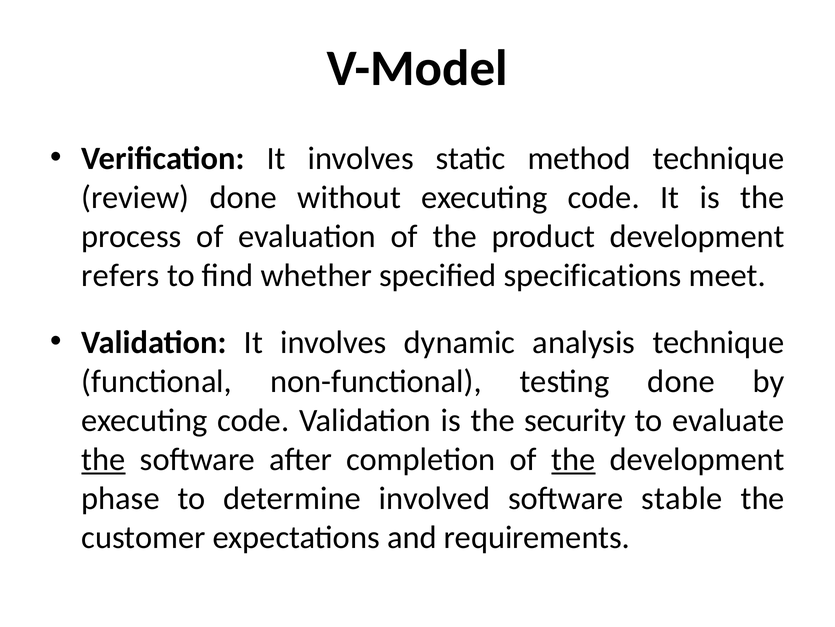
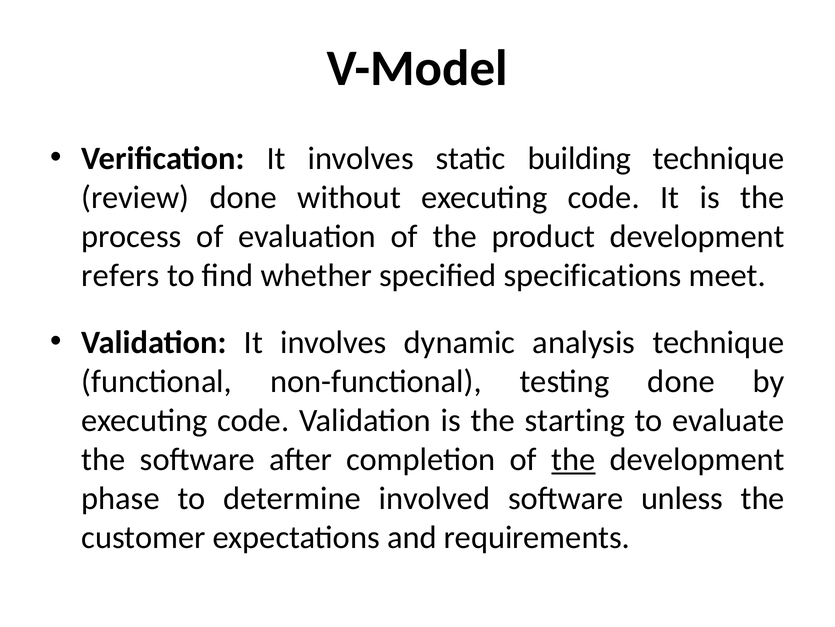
method: method -> building (579, 158)
security: security -> starting (575, 420)
the underline: present -> none (103, 459)
stable: stable -> unless (682, 498)
